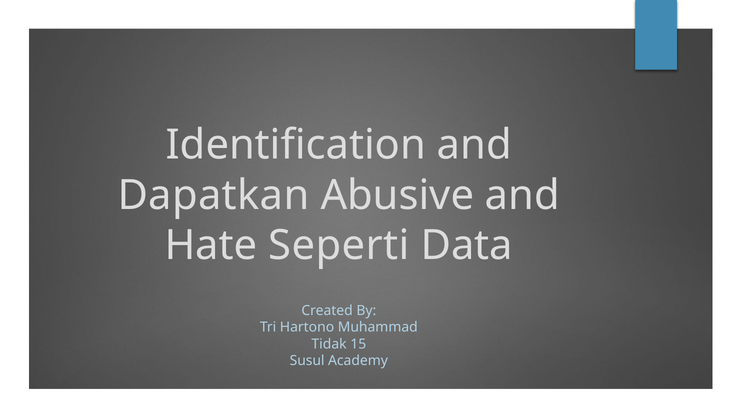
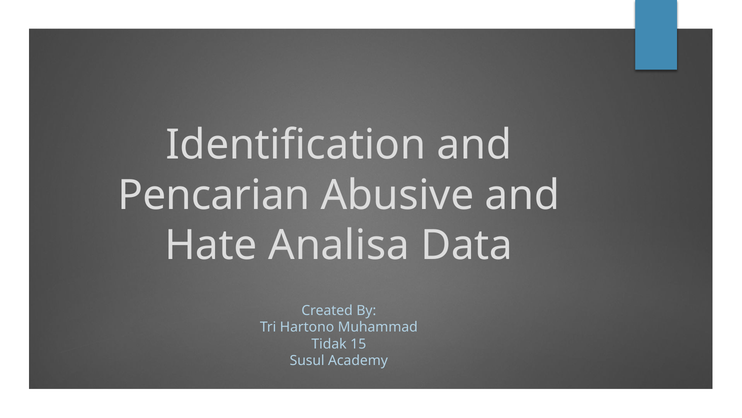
Dapatkan: Dapatkan -> Pencarian (214, 195)
Seperti: Seperti -> Analisa (339, 245)
